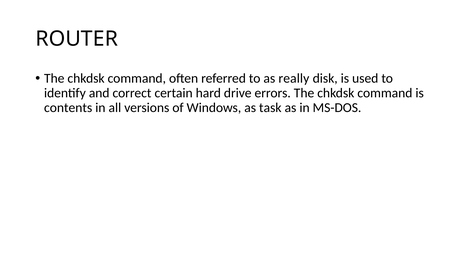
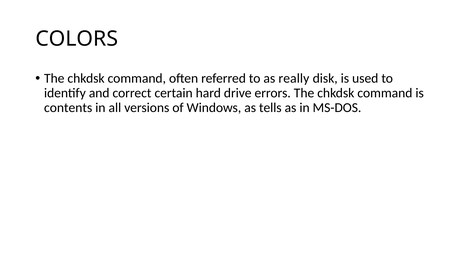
ROUTER: ROUTER -> COLORS (77, 39)
task: task -> tells (270, 108)
